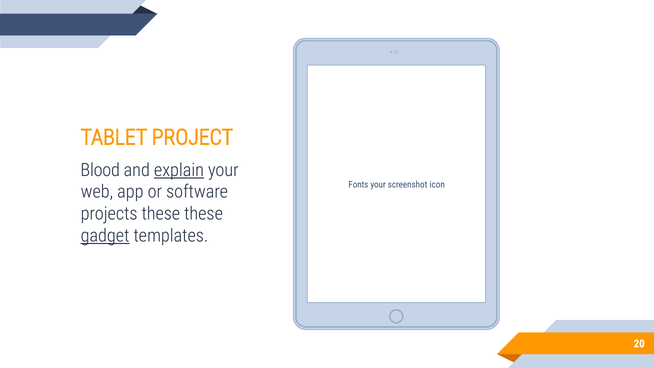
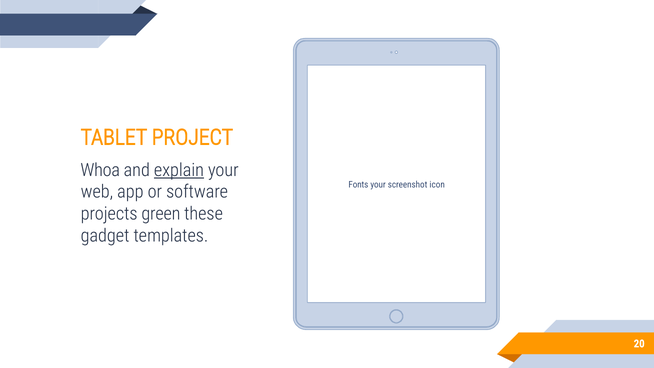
Blood: Blood -> Whoa (100, 170)
projects these: these -> green (161, 214)
gadget underline: present -> none (105, 236)
